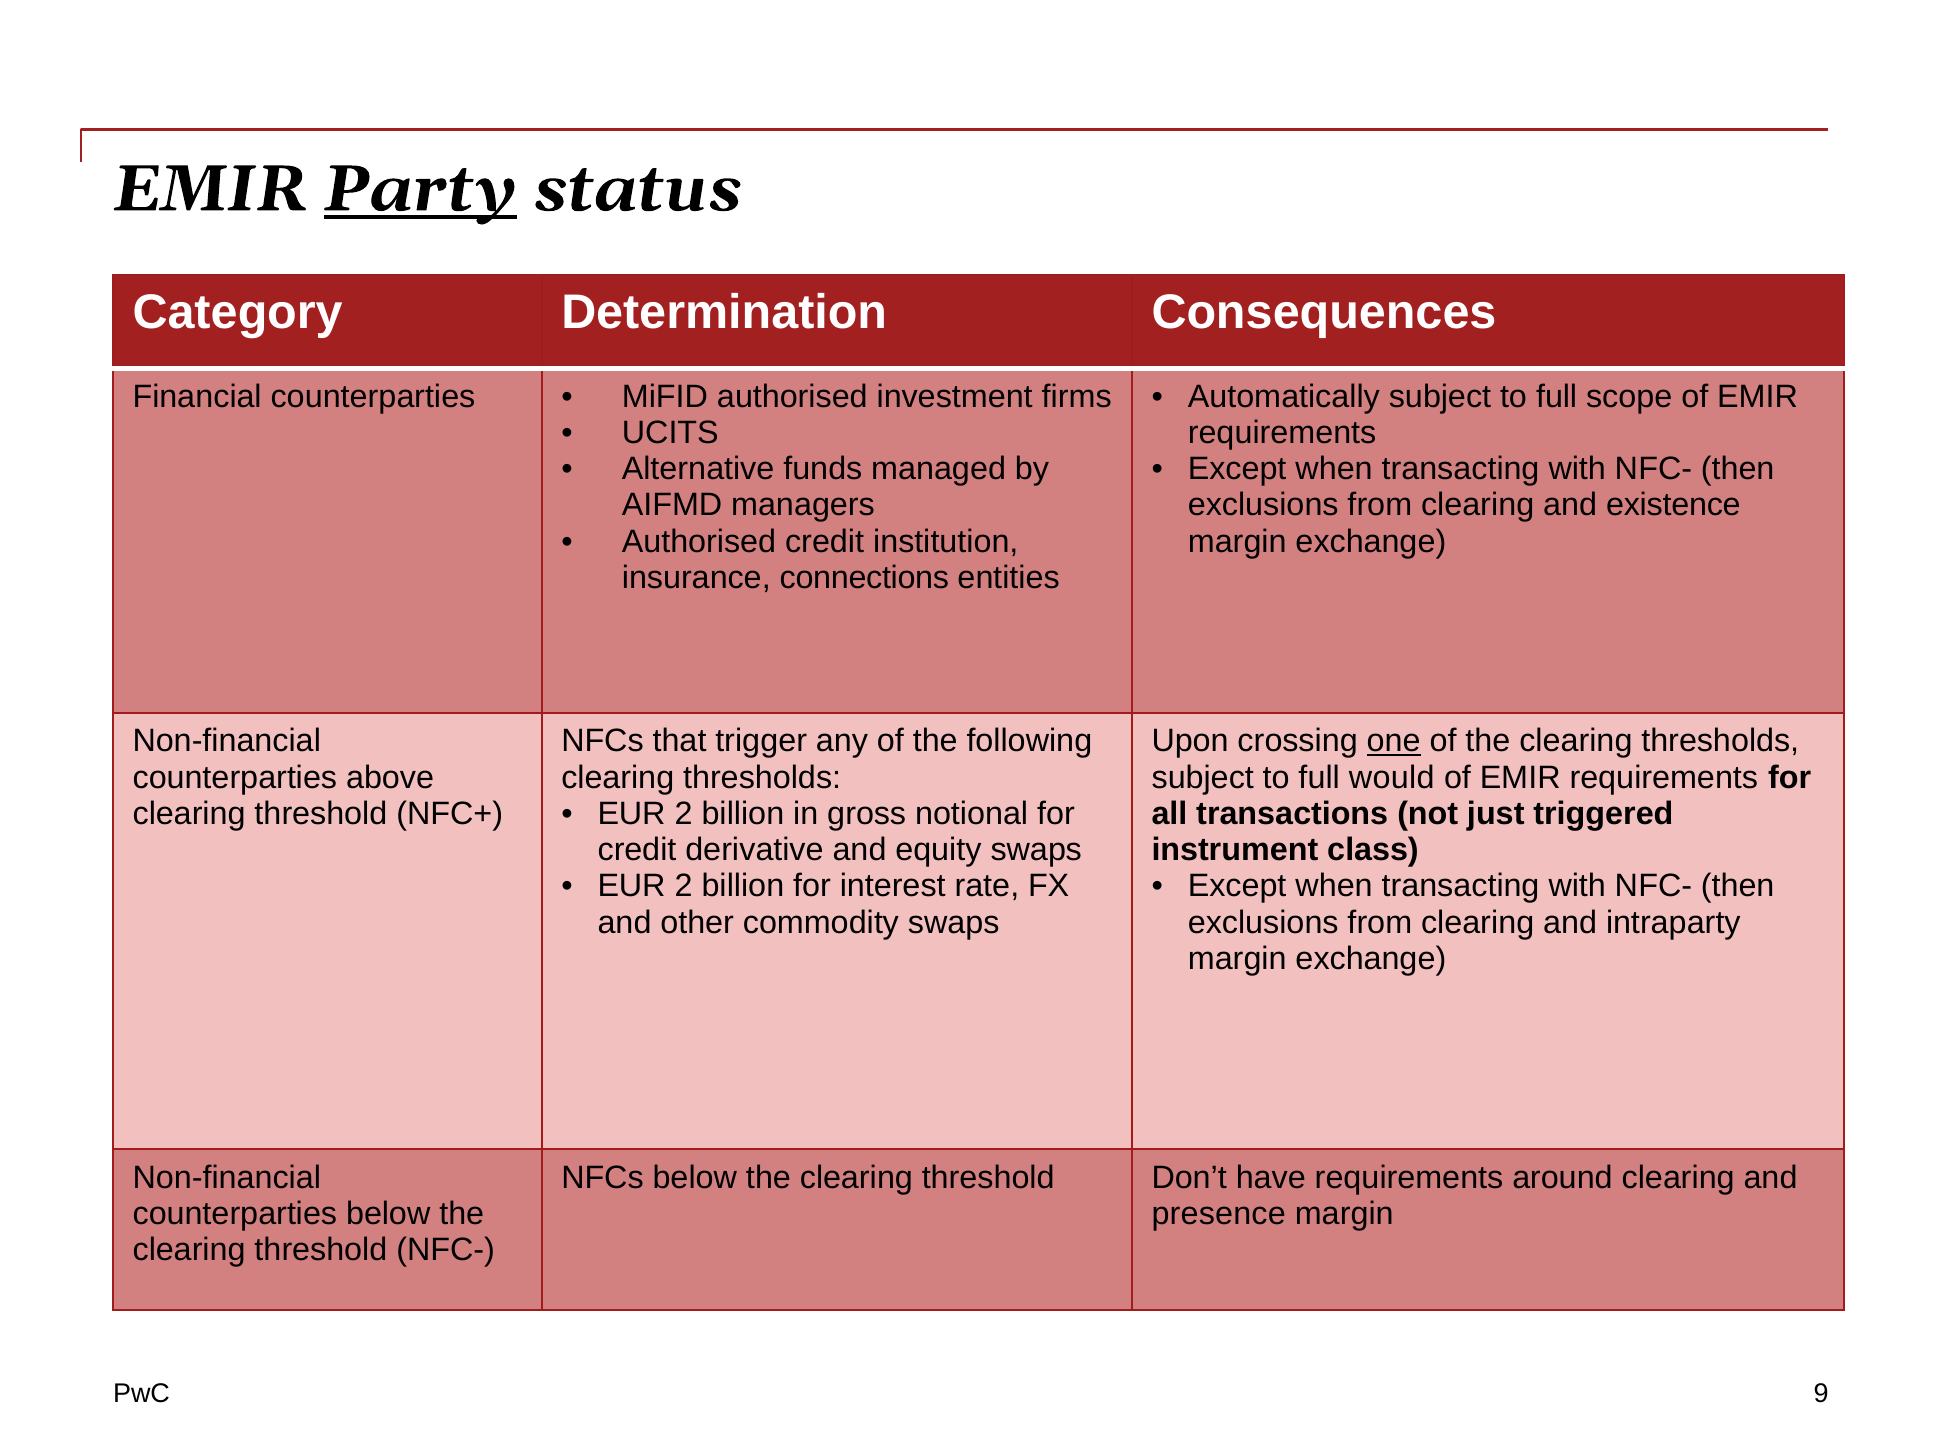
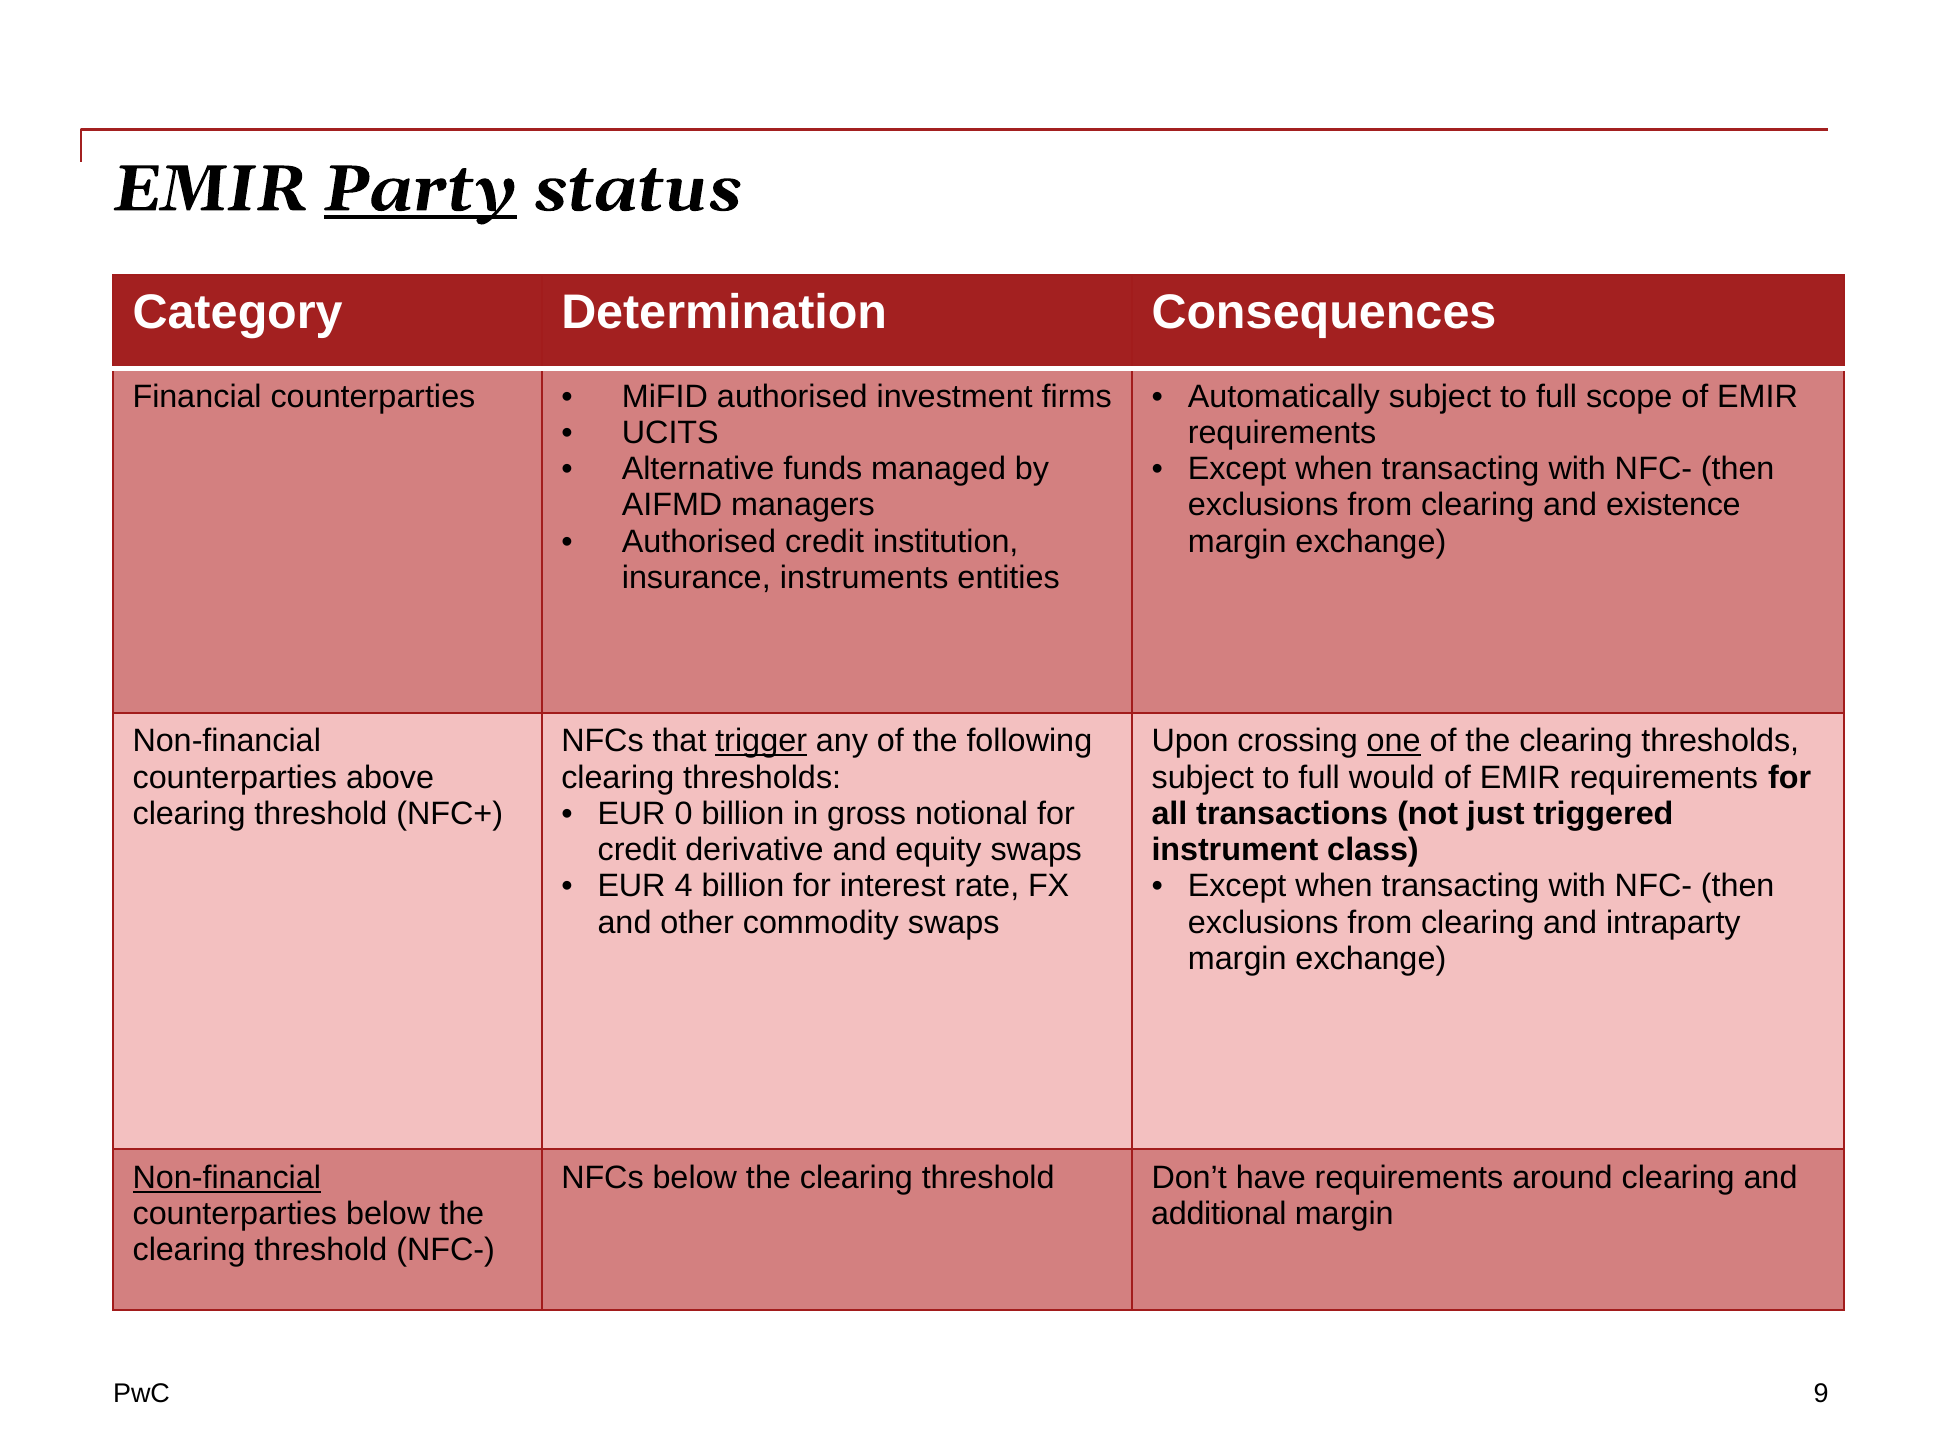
connections: connections -> instruments (864, 578)
trigger underline: none -> present (761, 741)
2: 2 -> 0 (684, 814)
2: 2 -> 4 (684, 886)
Non-financial underline: none -> present (227, 1178)
presence: presence -> additional (1219, 1214)
